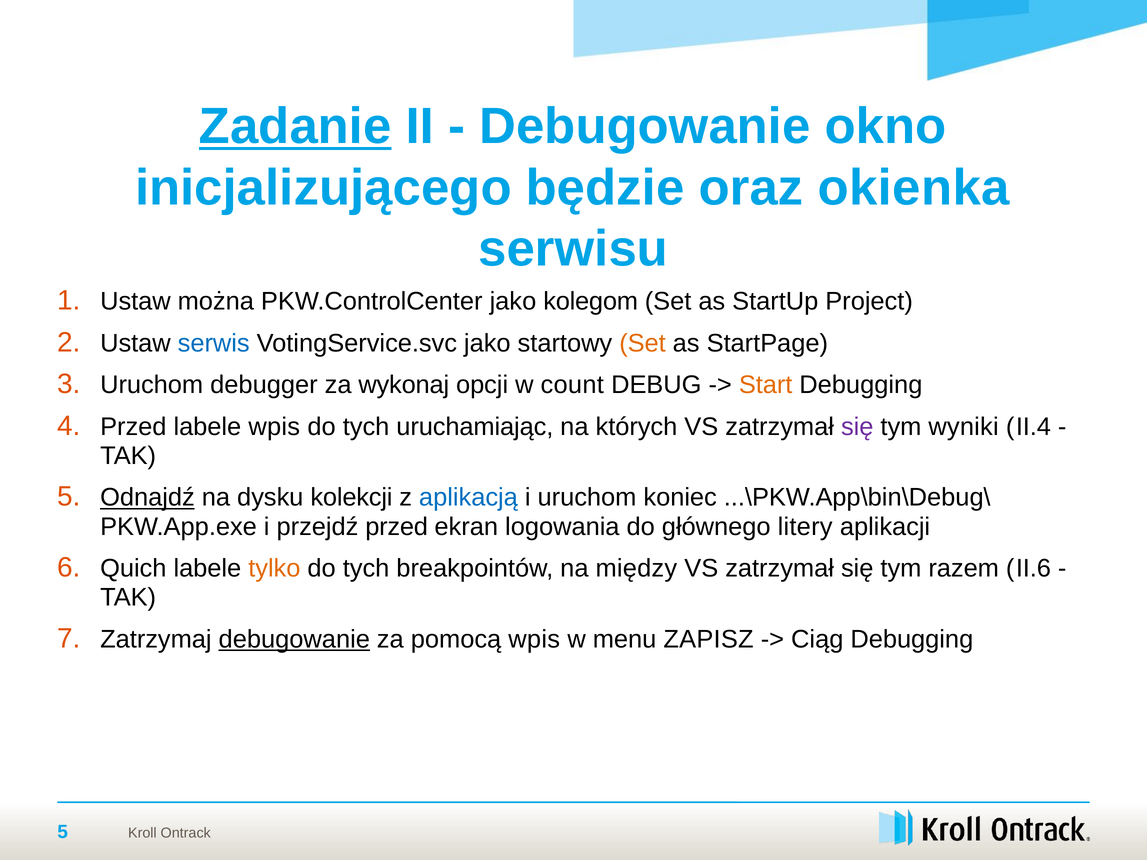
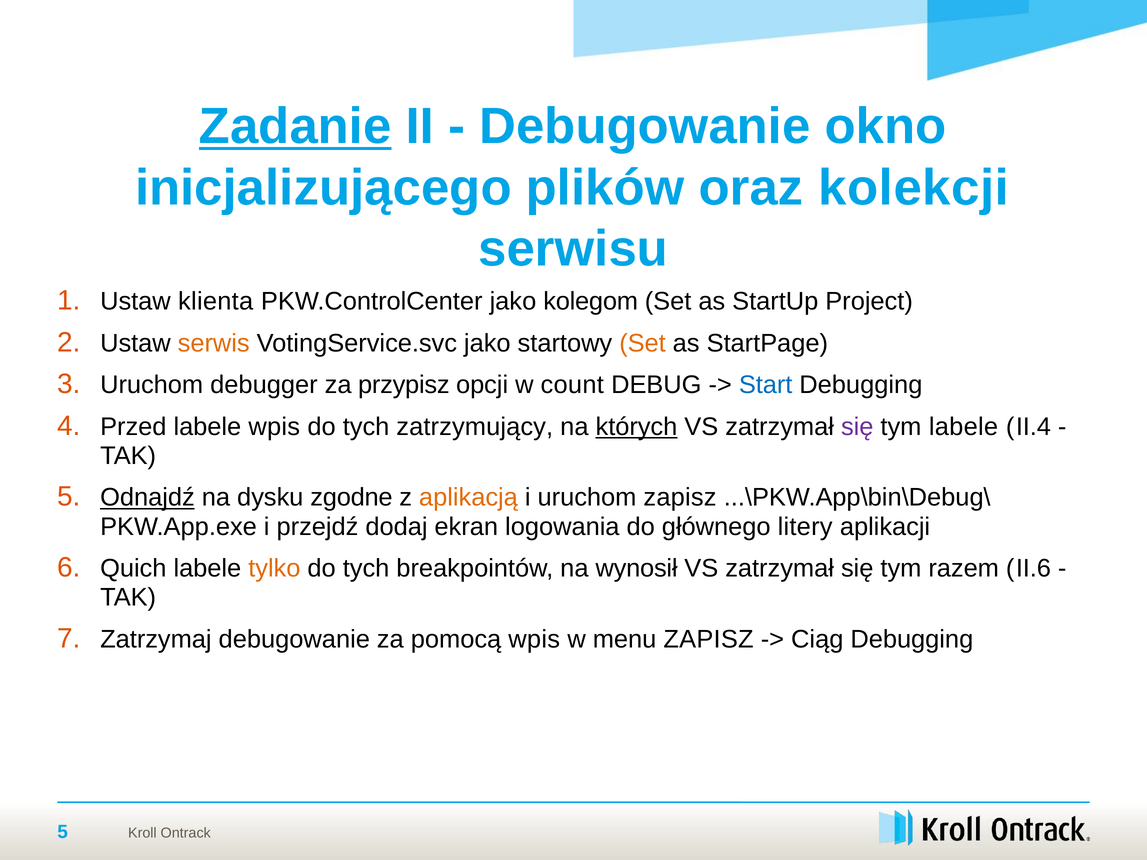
będzie: będzie -> plików (605, 188)
okienka: okienka -> kolekcji (914, 188)
można: można -> klienta (216, 302)
serwis colour: blue -> orange (214, 343)
wykonaj: wykonaj -> przypisz (404, 385)
Start colour: orange -> blue (766, 385)
uruchamiając: uruchamiając -> zatrzymujący (475, 427)
których underline: none -> present (636, 427)
tym wyniki: wyniki -> labele (963, 427)
kolekcji: kolekcji -> zgodne (351, 498)
aplikacją colour: blue -> orange (468, 498)
uruchom koniec: koniec -> zapisz (680, 498)
przejdź przed: przed -> dodaj (396, 527)
między: między -> wynosił (637, 569)
debugowanie underline: present -> none (294, 639)
